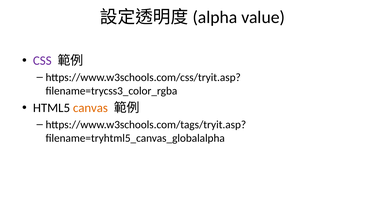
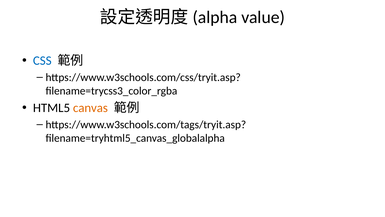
CSS colour: purple -> blue (42, 61)
